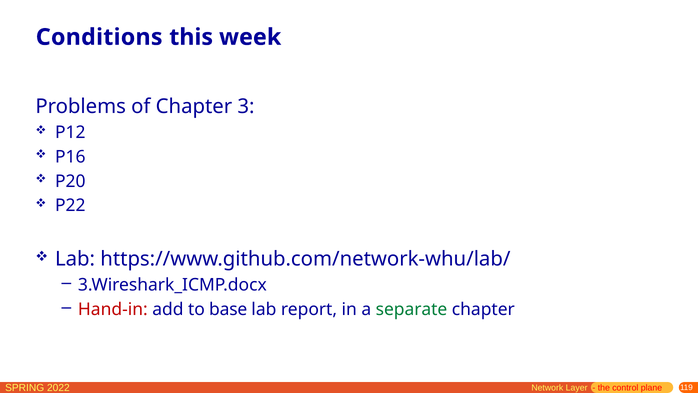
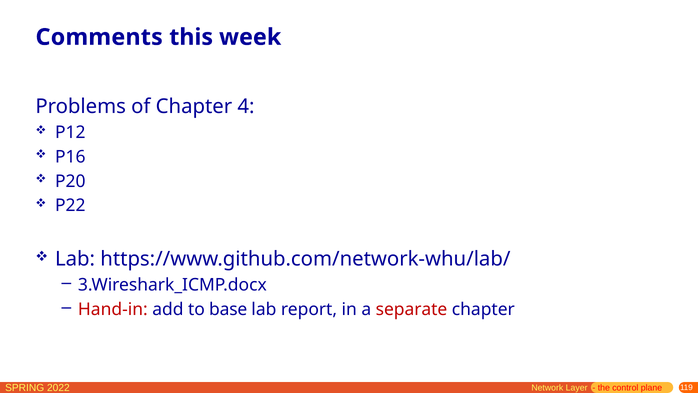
Conditions: Conditions -> Comments (99, 37)
3: 3 -> 4 (246, 106)
separate colour: green -> red (412, 309)
